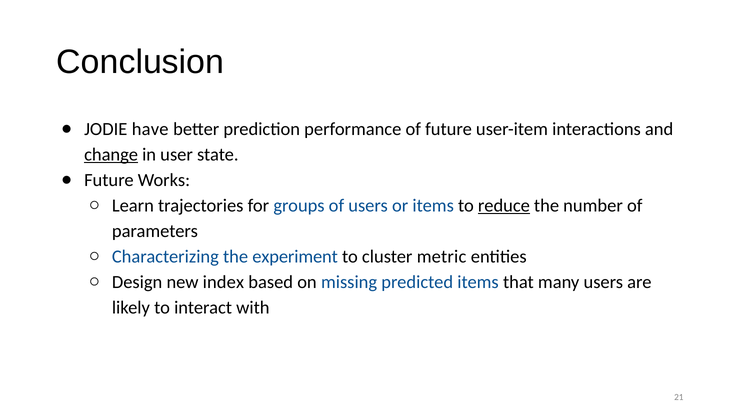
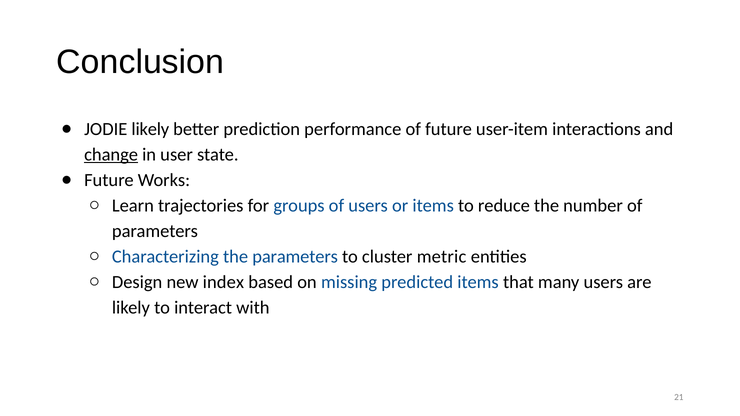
JODIE have: have -> likely (150, 129)
reduce underline: present -> none (504, 206)
the experiment: experiment -> parameters (295, 257)
